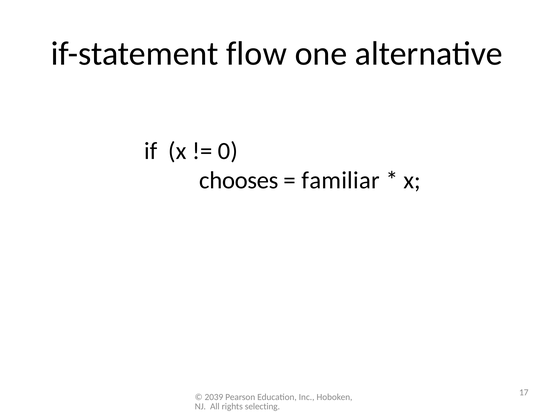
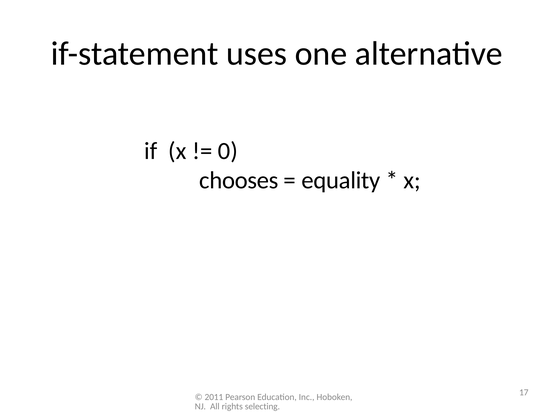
flow: flow -> uses (257, 54)
familiar: familiar -> equality (341, 180)
2039: 2039 -> 2011 (214, 397)
